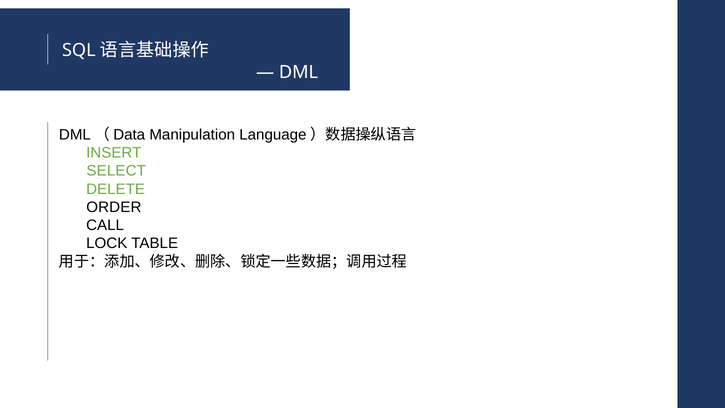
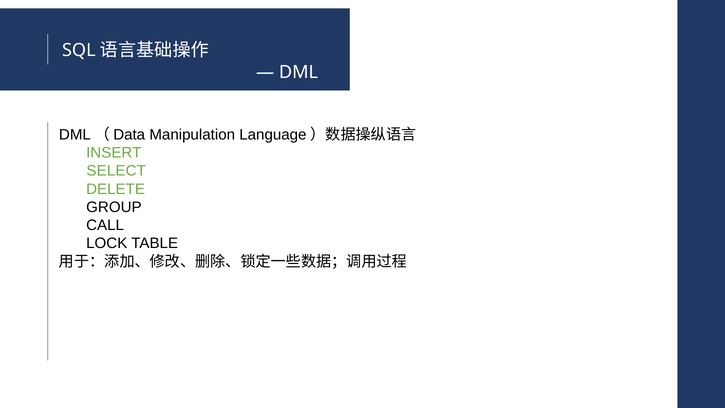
ORDER: ORDER -> GROUP (114, 207)
